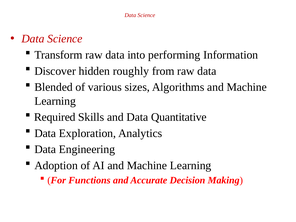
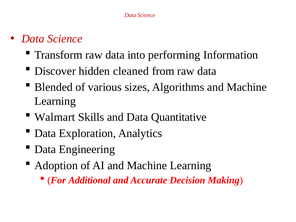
roughly: roughly -> cleaned (131, 71)
Required: Required -> Walmart (55, 117)
Functions: Functions -> Additional (90, 180)
